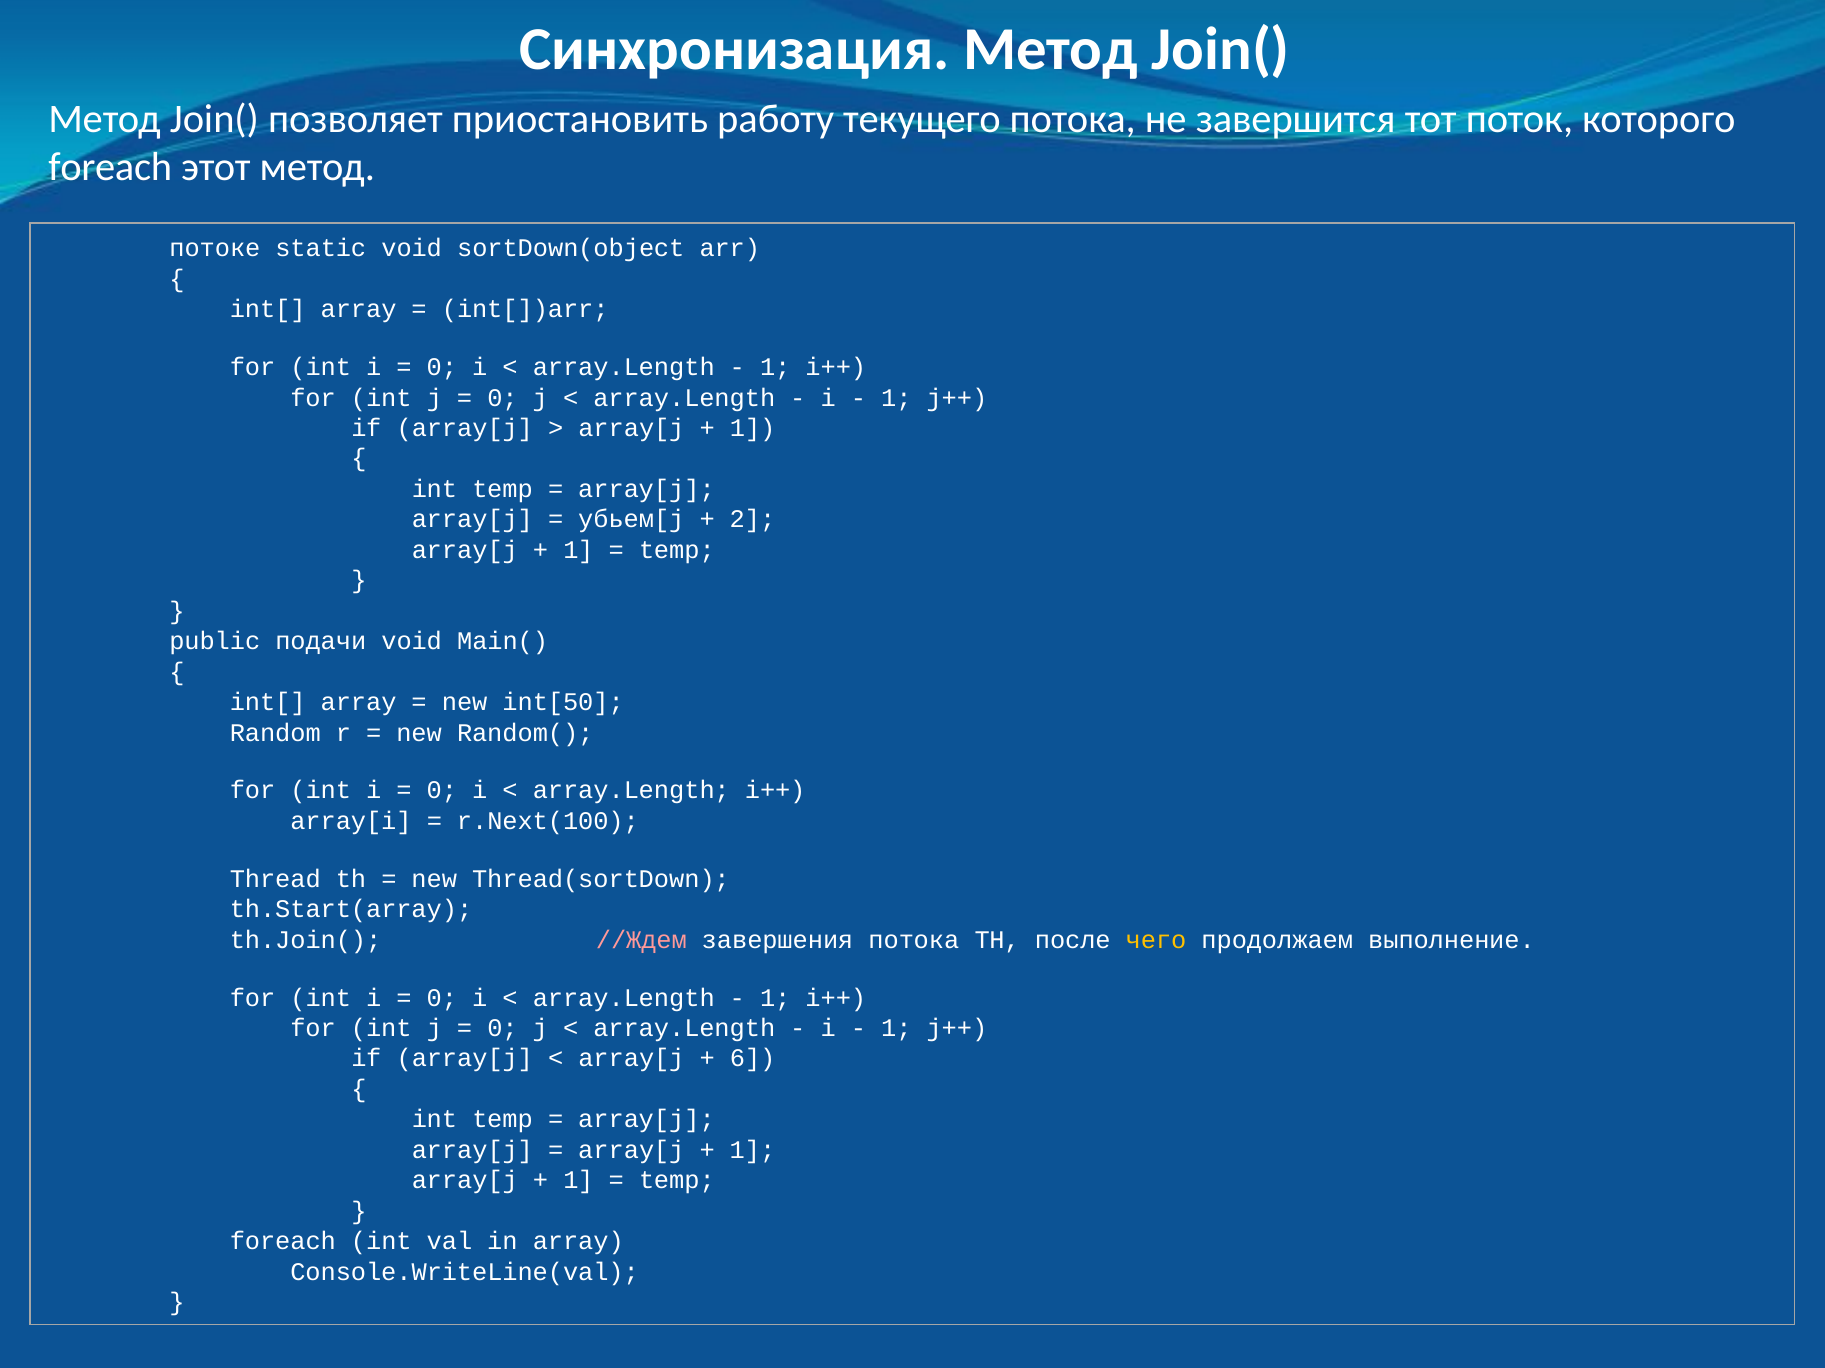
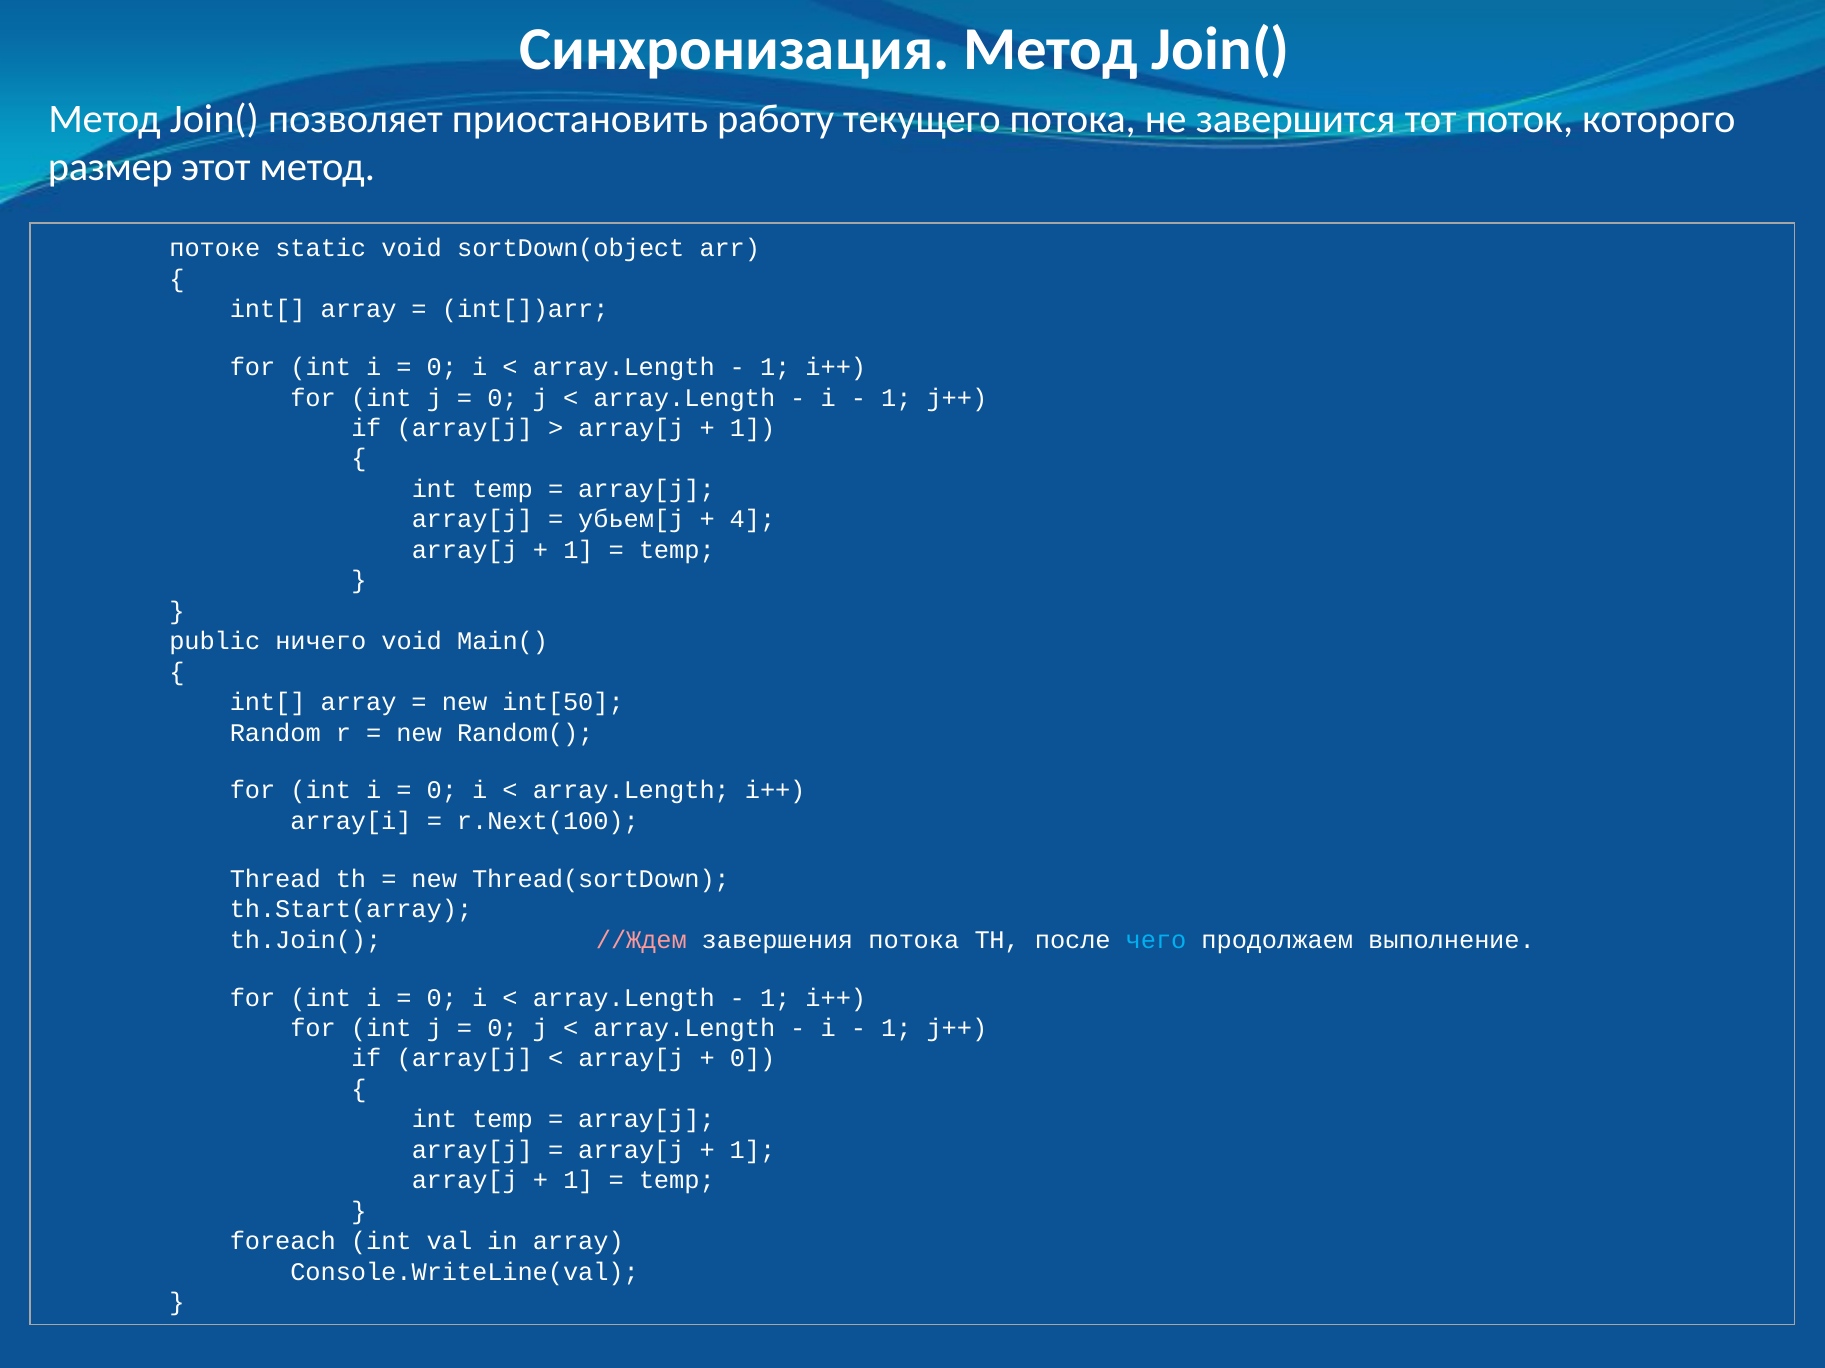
foreach: foreach -> размер (110, 167)
2: 2 -> 4 (753, 520)
подачи: подачи -> ничего (321, 642)
чего colour: yellow -> light blue (1156, 940)
6: 6 -> 0 (753, 1059)
